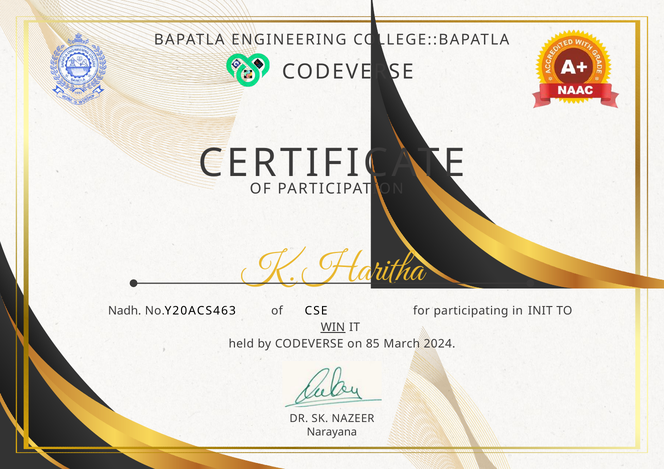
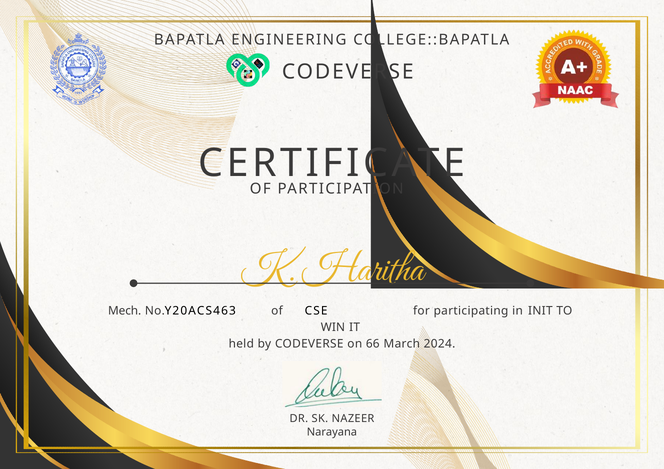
Nadh: Nadh -> Mech (125, 311)
WIN underline: present -> none (333, 328)
85: 85 -> 66 (373, 344)
